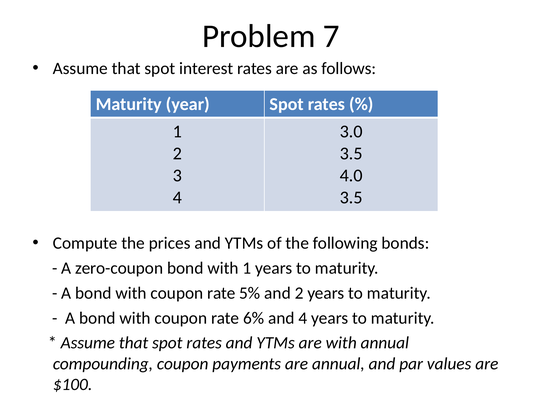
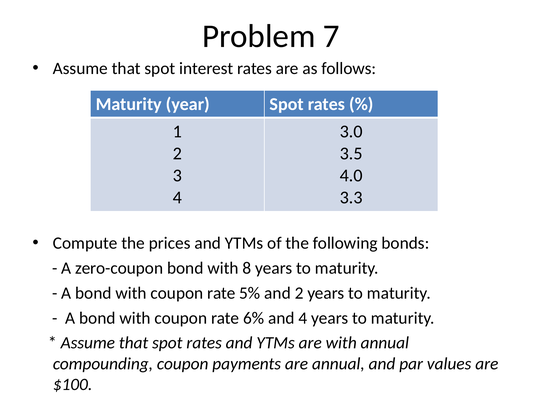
3.5: 3.5 -> 3.3 (351, 198)
with 1: 1 -> 8 (247, 268)
